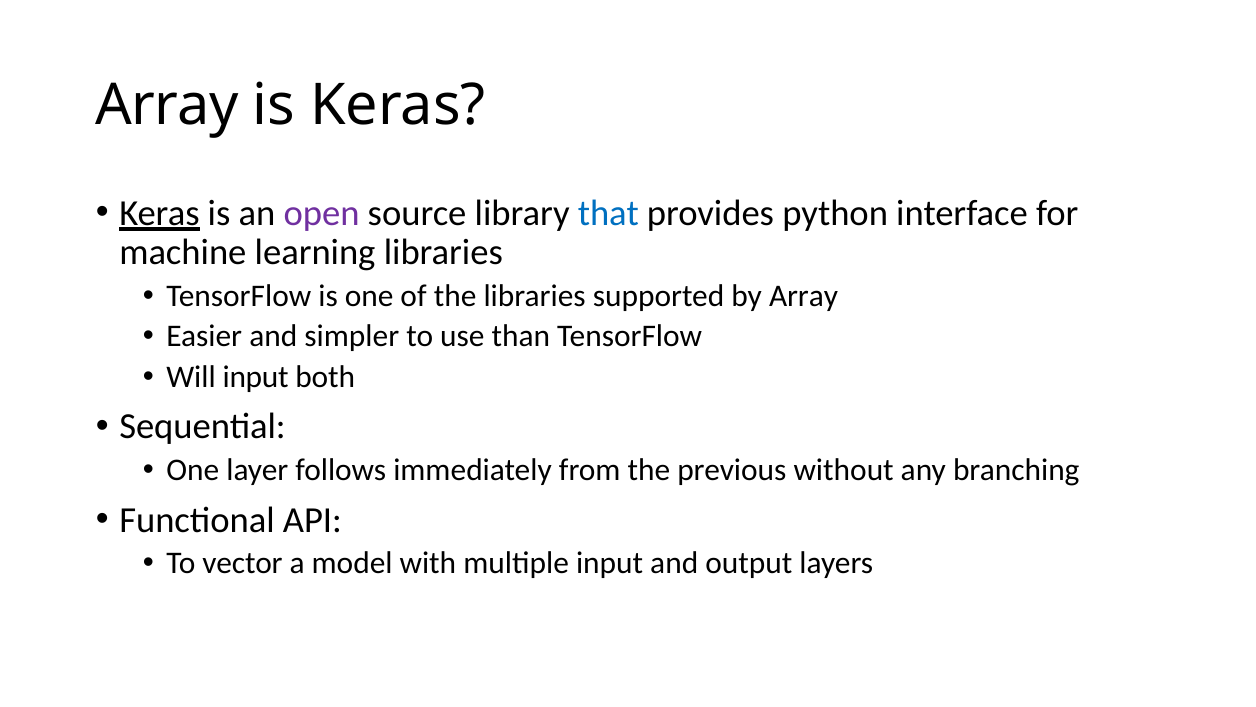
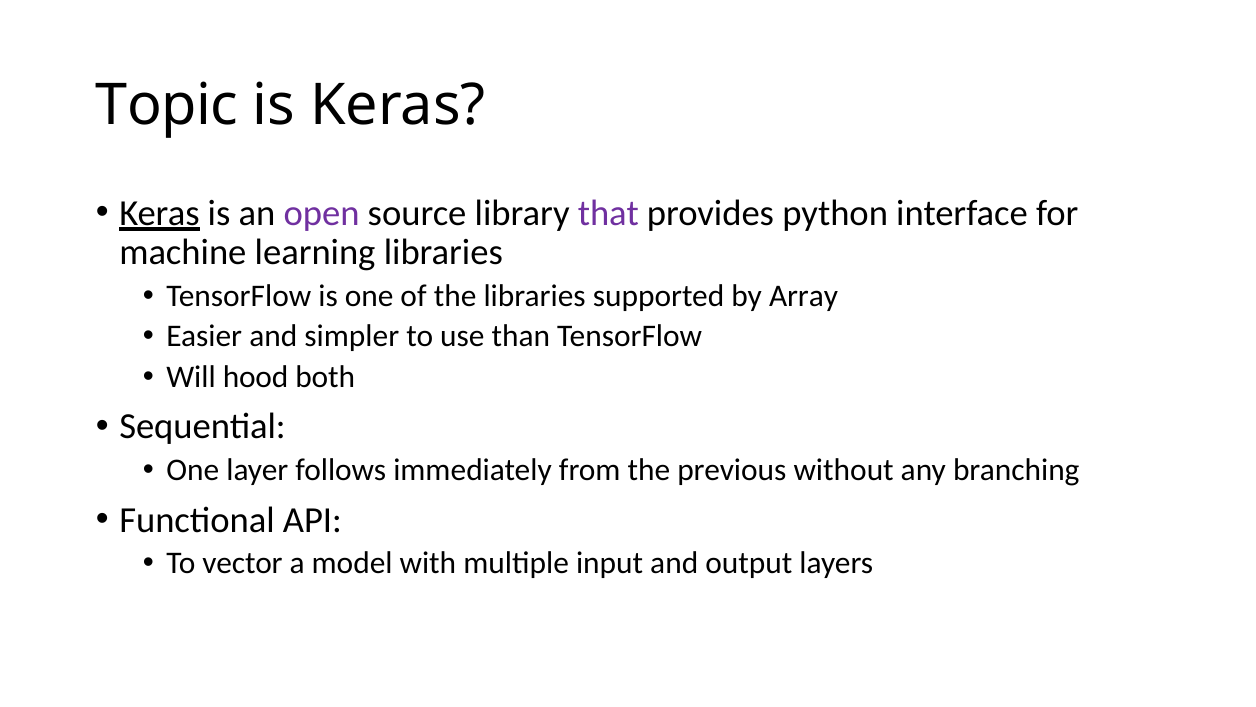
Array: Array -> Topic (167, 106)
that colour: blue -> purple (608, 213)
Will input: input -> hood (256, 377)
